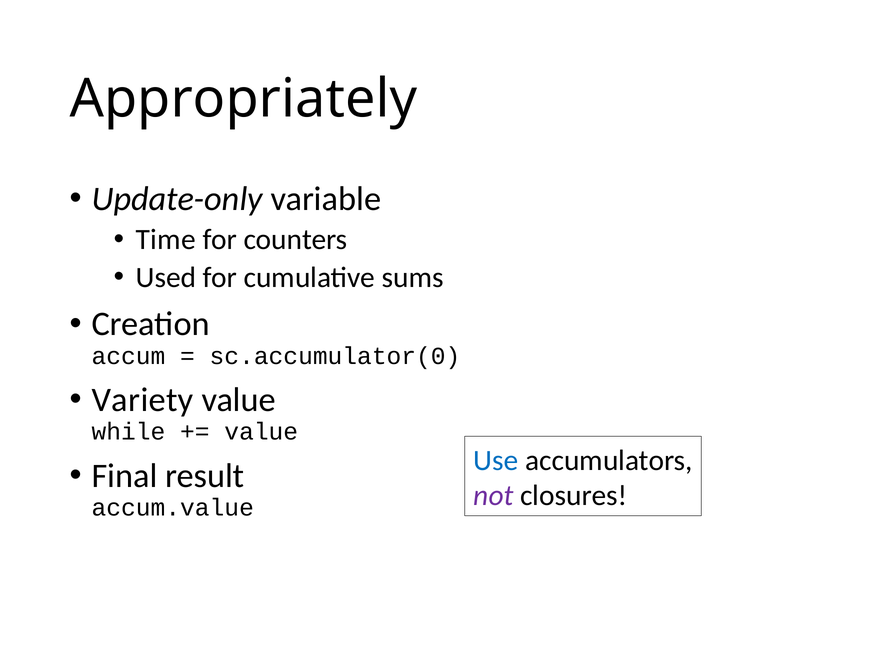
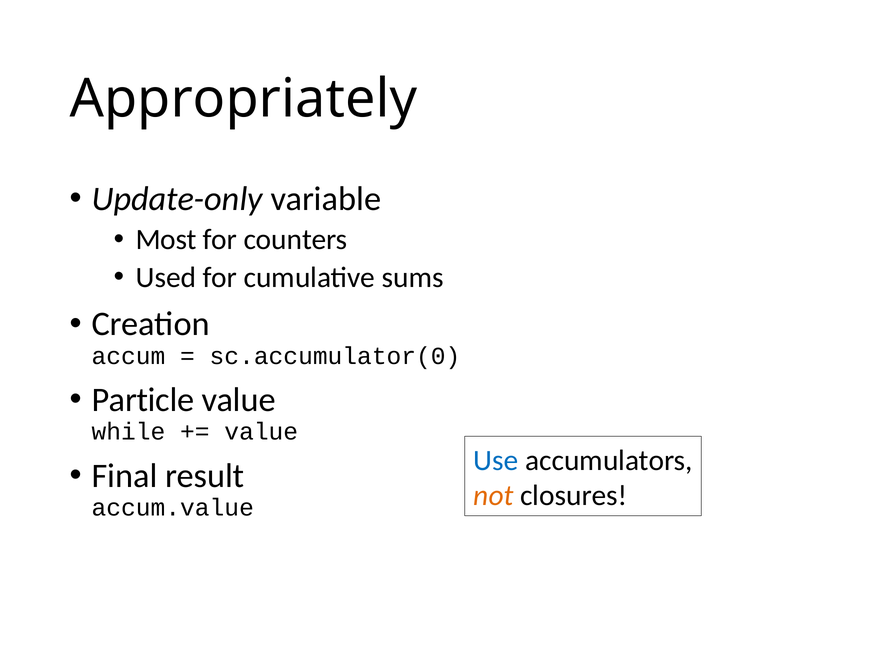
Time: Time -> Most (166, 240)
Variety: Variety -> Particle (143, 400)
not colour: purple -> orange (493, 496)
